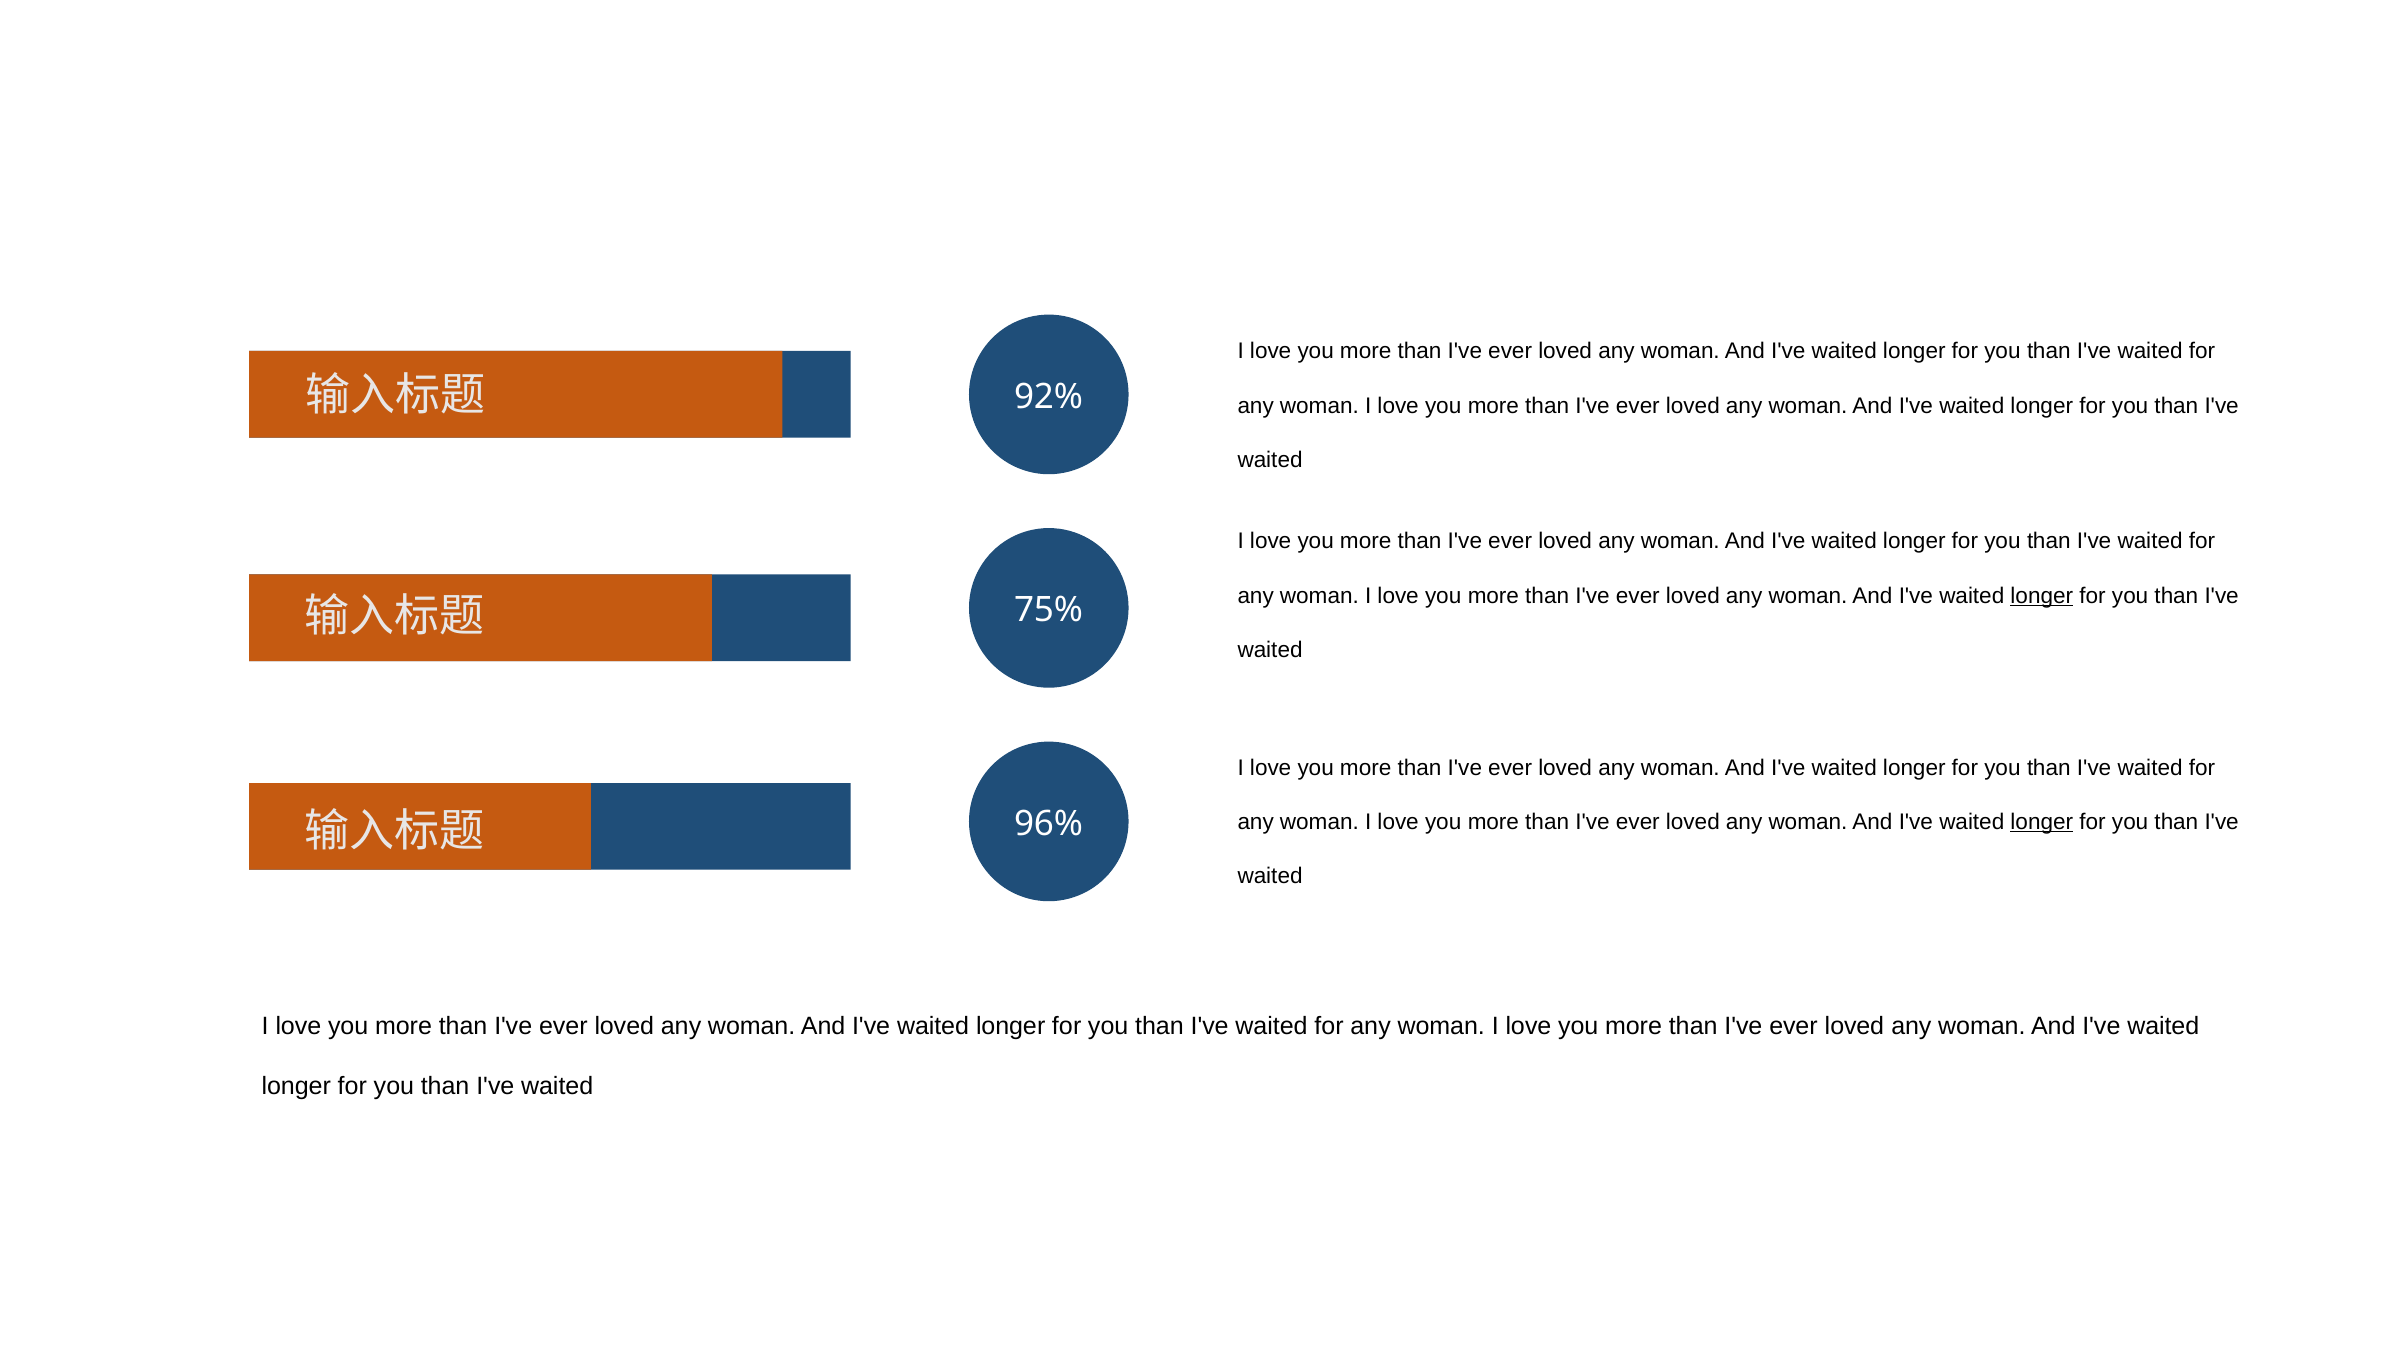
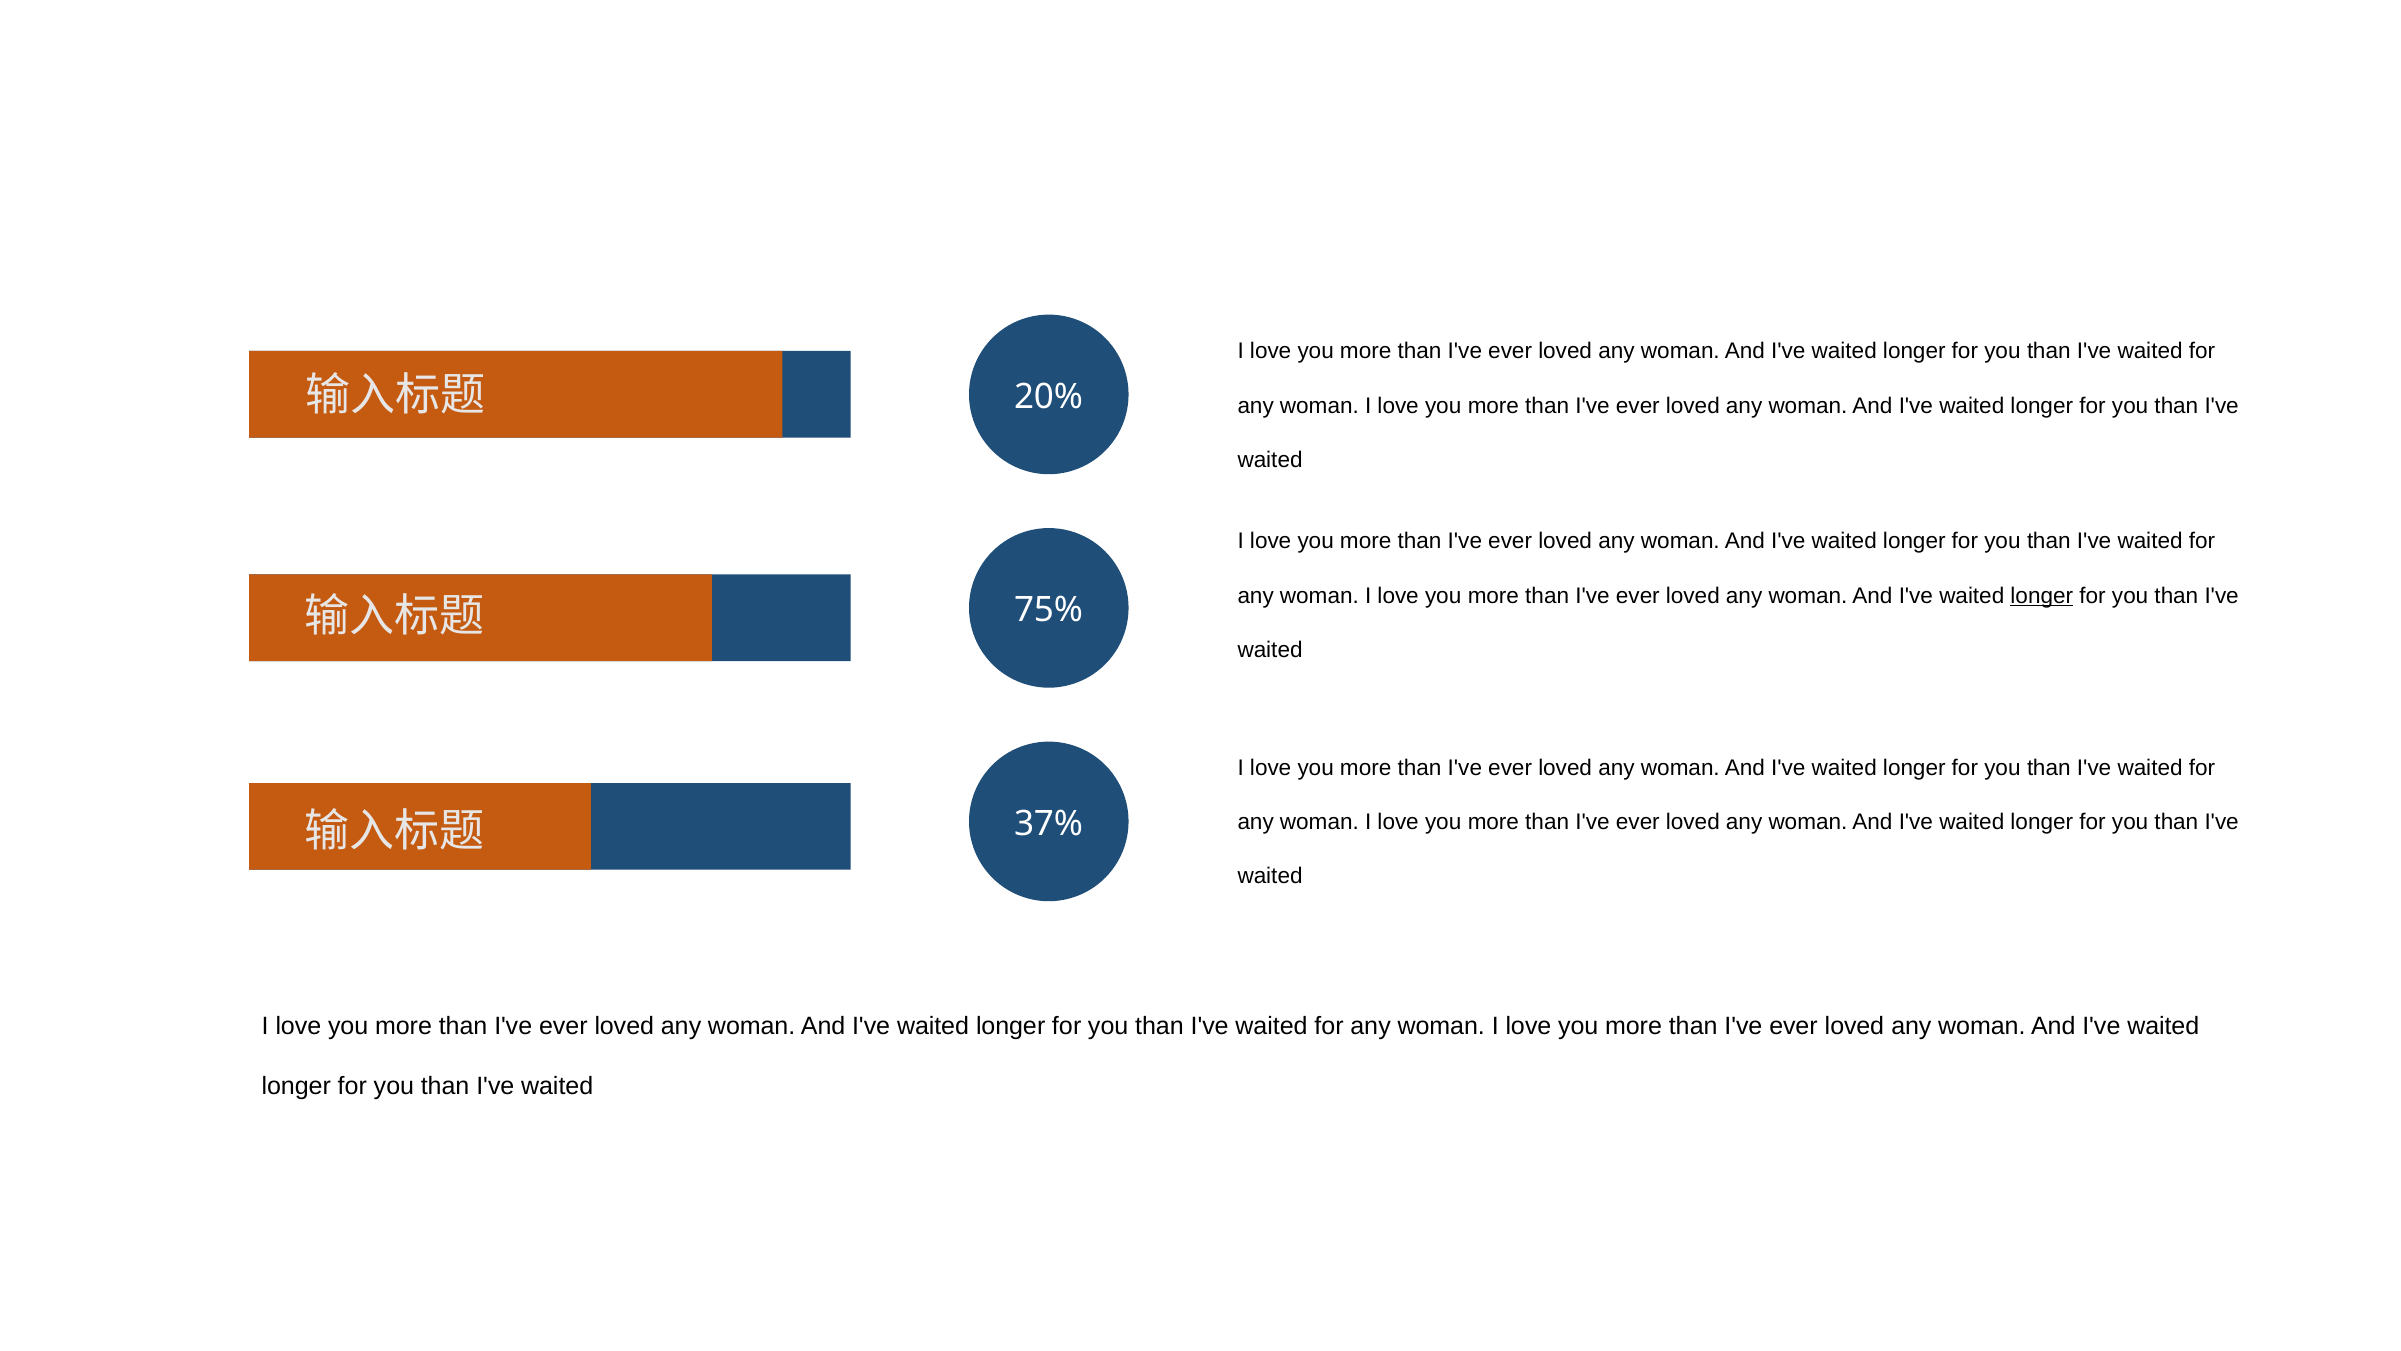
92%: 92% -> 20% (1049, 397)
longer underline: present -> none (2042, 822)
96%: 96% -> 37% (1049, 824)
